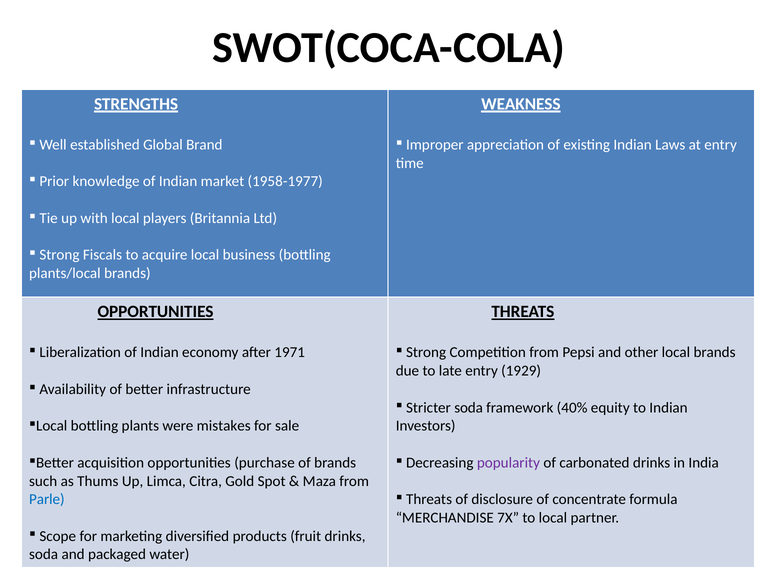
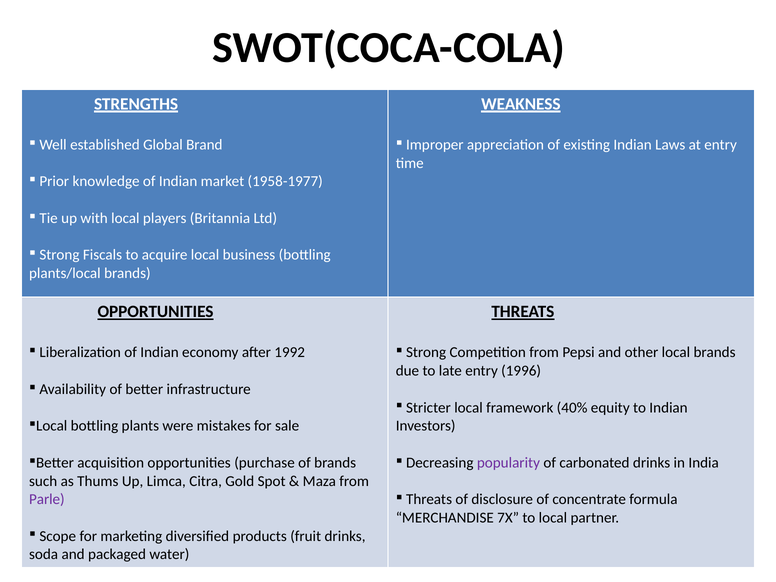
1971: 1971 -> 1992 (290, 352)
1929: 1929 -> 1996 (521, 371)
Stricter soda: soda -> local (469, 408)
Parle colour: blue -> purple (47, 499)
